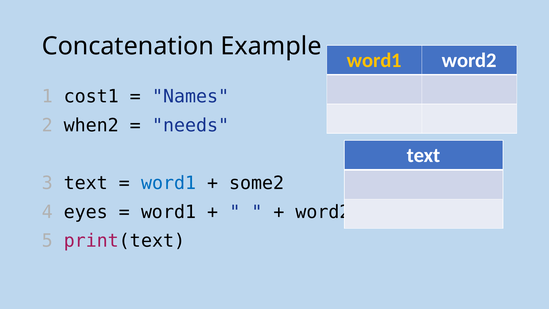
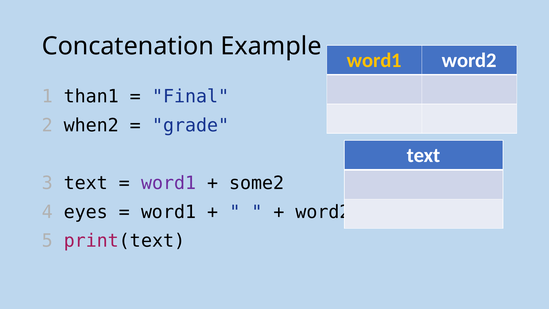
cost1: cost1 -> than1 (91, 97)
Names: Names -> Final (191, 97)
needs: needs -> grade (191, 125)
word1 colour: blue -> purple (169, 183)
